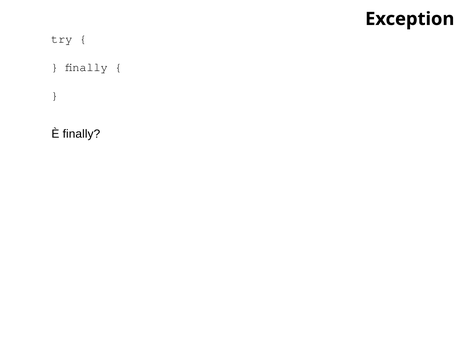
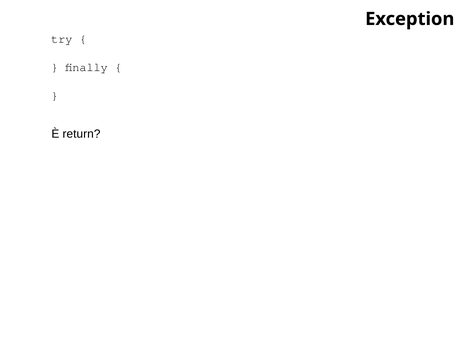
È finally: finally -> return (81, 134)
